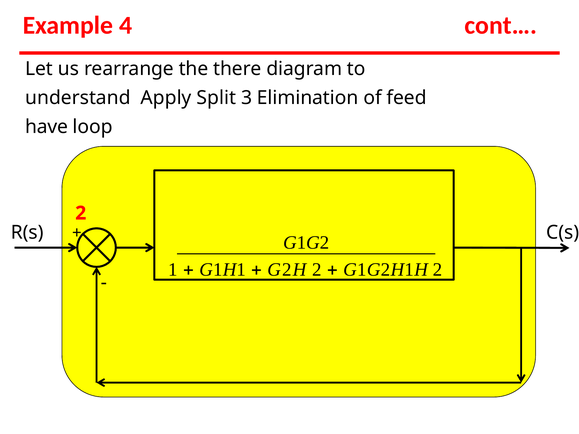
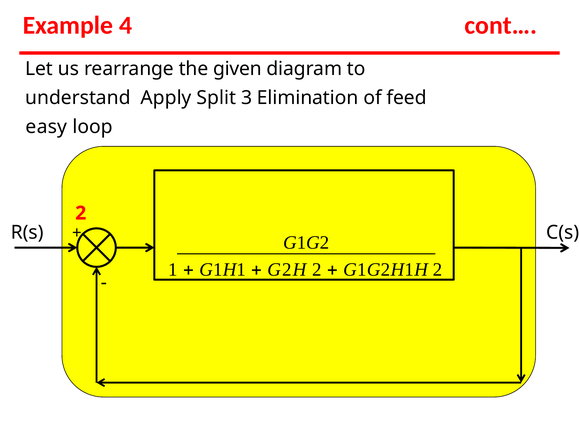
there: there -> given (237, 69)
have: have -> easy (46, 127)
